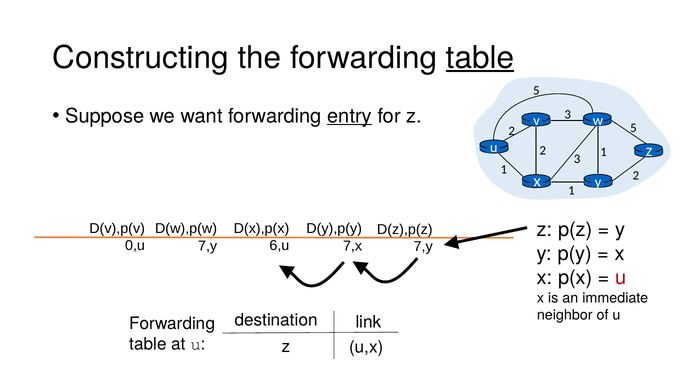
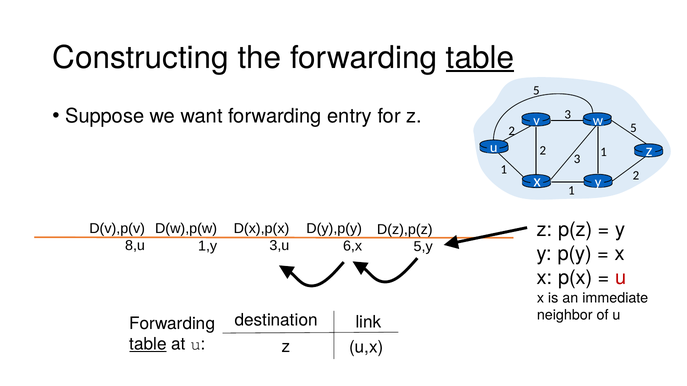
entry underline: present -> none (350, 116)
0,u: 0,u -> 8,u (135, 246)
6,u: 6,u -> 3,u (279, 246)
7,y: 7,y -> 1,y (208, 246)
7,x: 7,x -> 6,x (353, 246)
7,y: 7,y -> 5,y (423, 247)
table underline: none -> present (148, 345)
